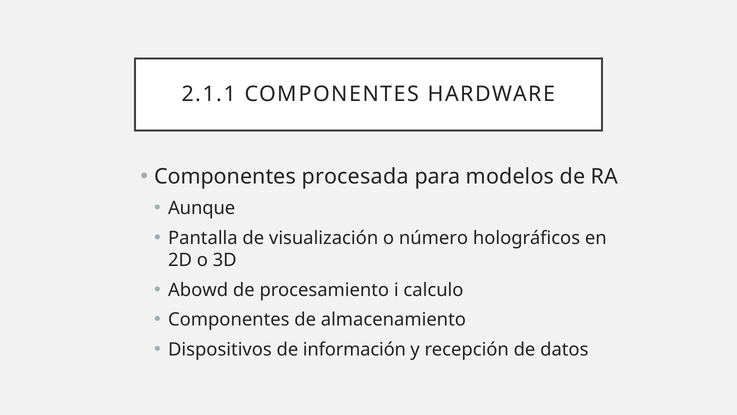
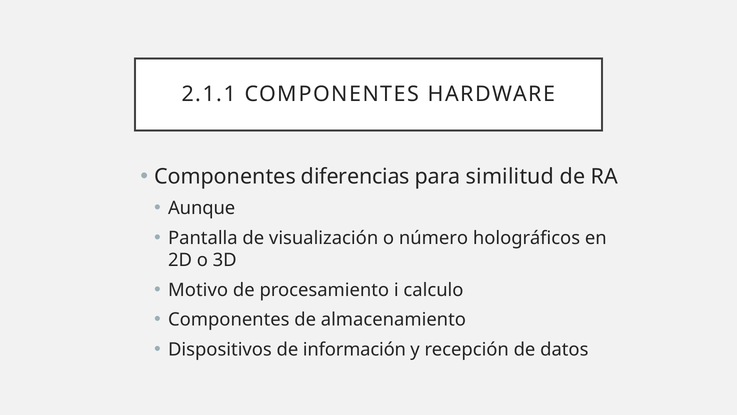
procesada: procesada -> diferencias (355, 177)
modelos: modelos -> similitud (510, 177)
Abowd: Abowd -> Motivo (198, 290)
